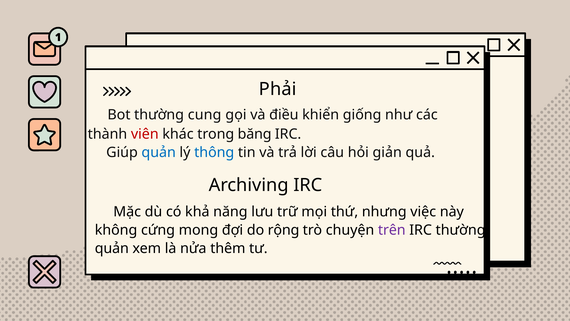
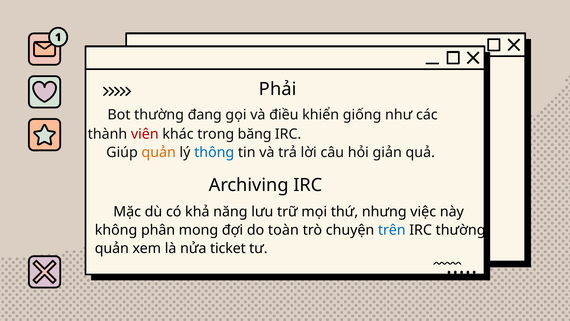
cung: cung -> đang (205, 115)
quản colour: blue -> orange (159, 152)
cứng: cứng -> phân (158, 230)
rộng: rộng -> toàn (283, 230)
trên colour: purple -> blue (392, 230)
thêm: thêm -> ticket (228, 248)
